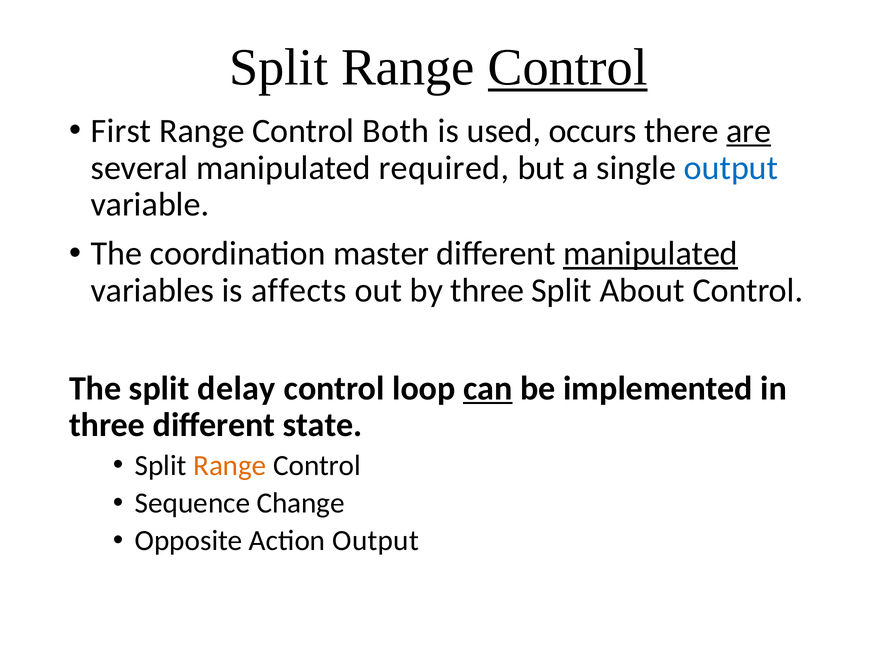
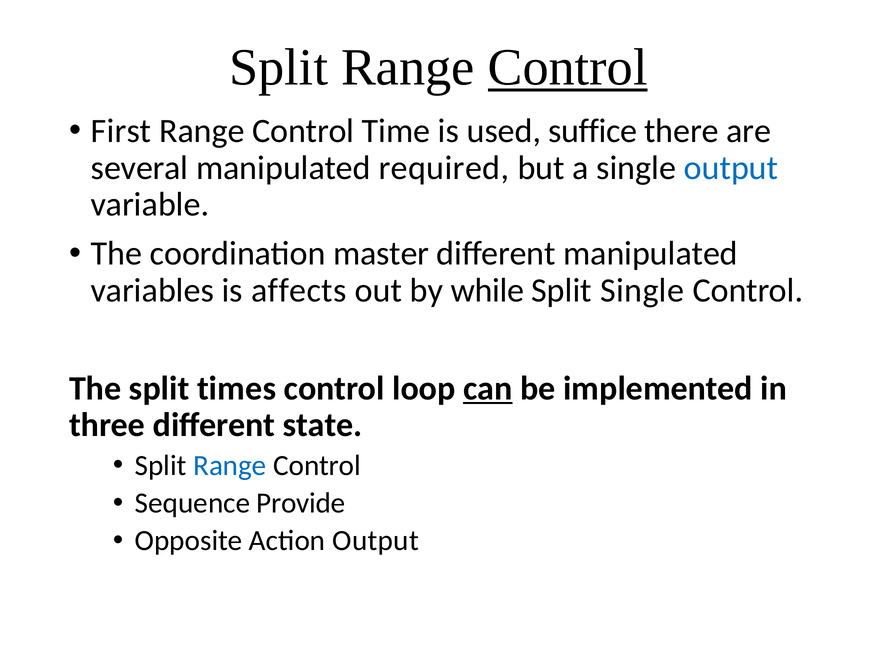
Both: Both -> Time (396, 131)
occurs: occurs -> suffice (593, 131)
are underline: present -> none (749, 131)
manipulated underline: present -> none (651, 253)
by three: three -> while (487, 290)
Split About: About -> Single (642, 290)
delay: delay -> times (237, 388)
Range colour: orange -> blue (230, 465)
Change: Change -> Provide (301, 503)
